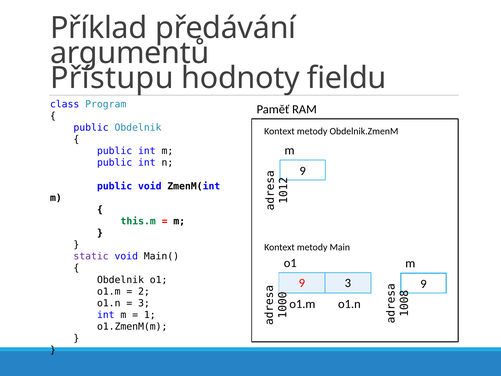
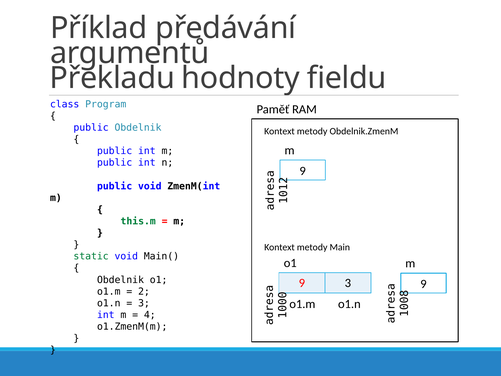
Přístupu: Přístupu -> Překladu (112, 78)
static colour: purple -> green (91, 256)
1: 1 -> 4 (150, 315)
